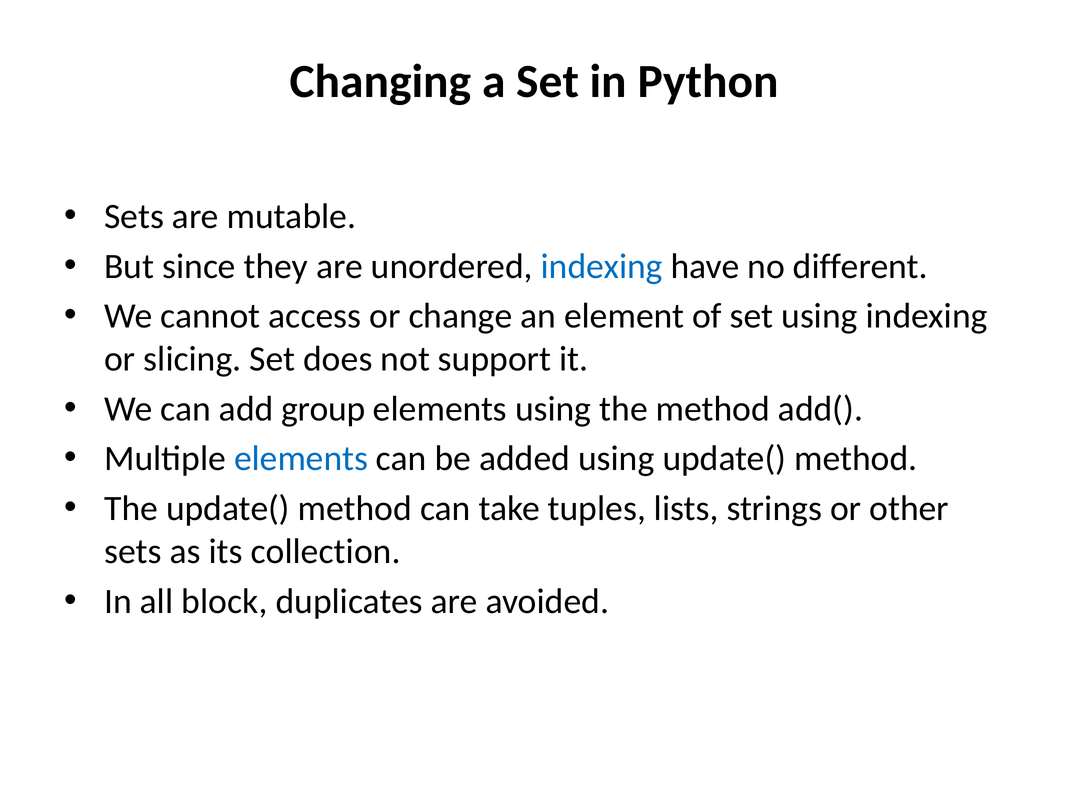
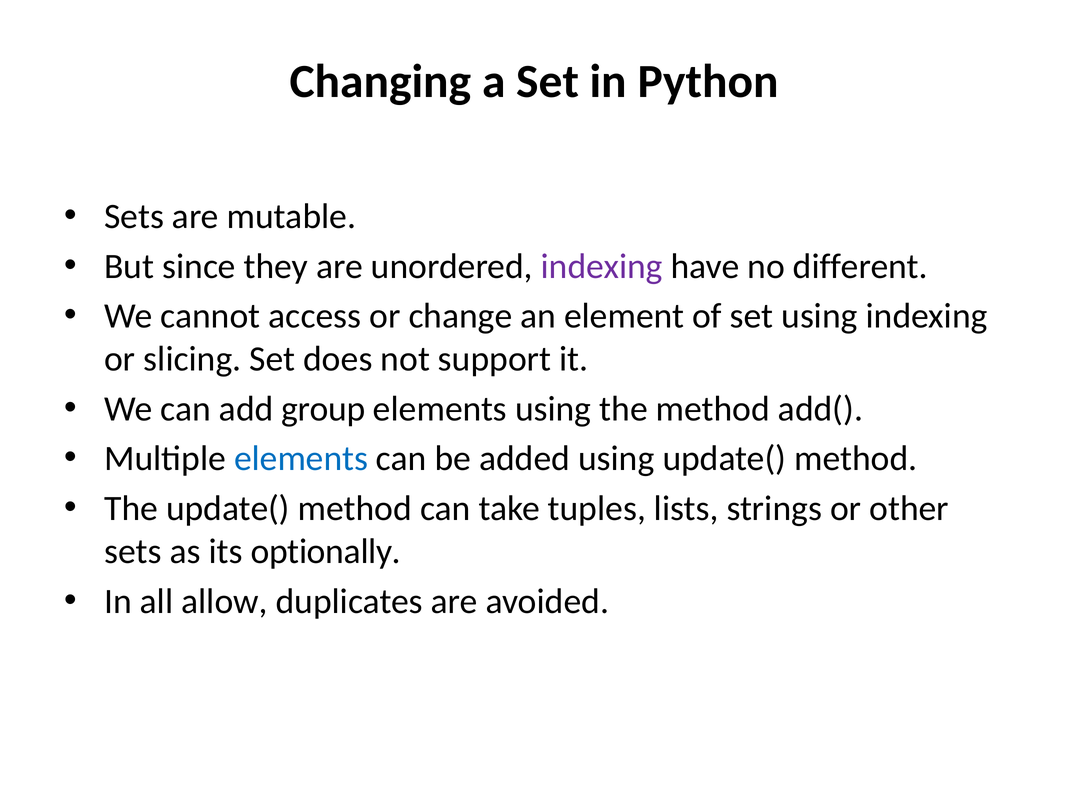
indexing colour: blue -> purple (602, 266)
collection: collection -> optionally (326, 551)
block: block -> allow (224, 601)
